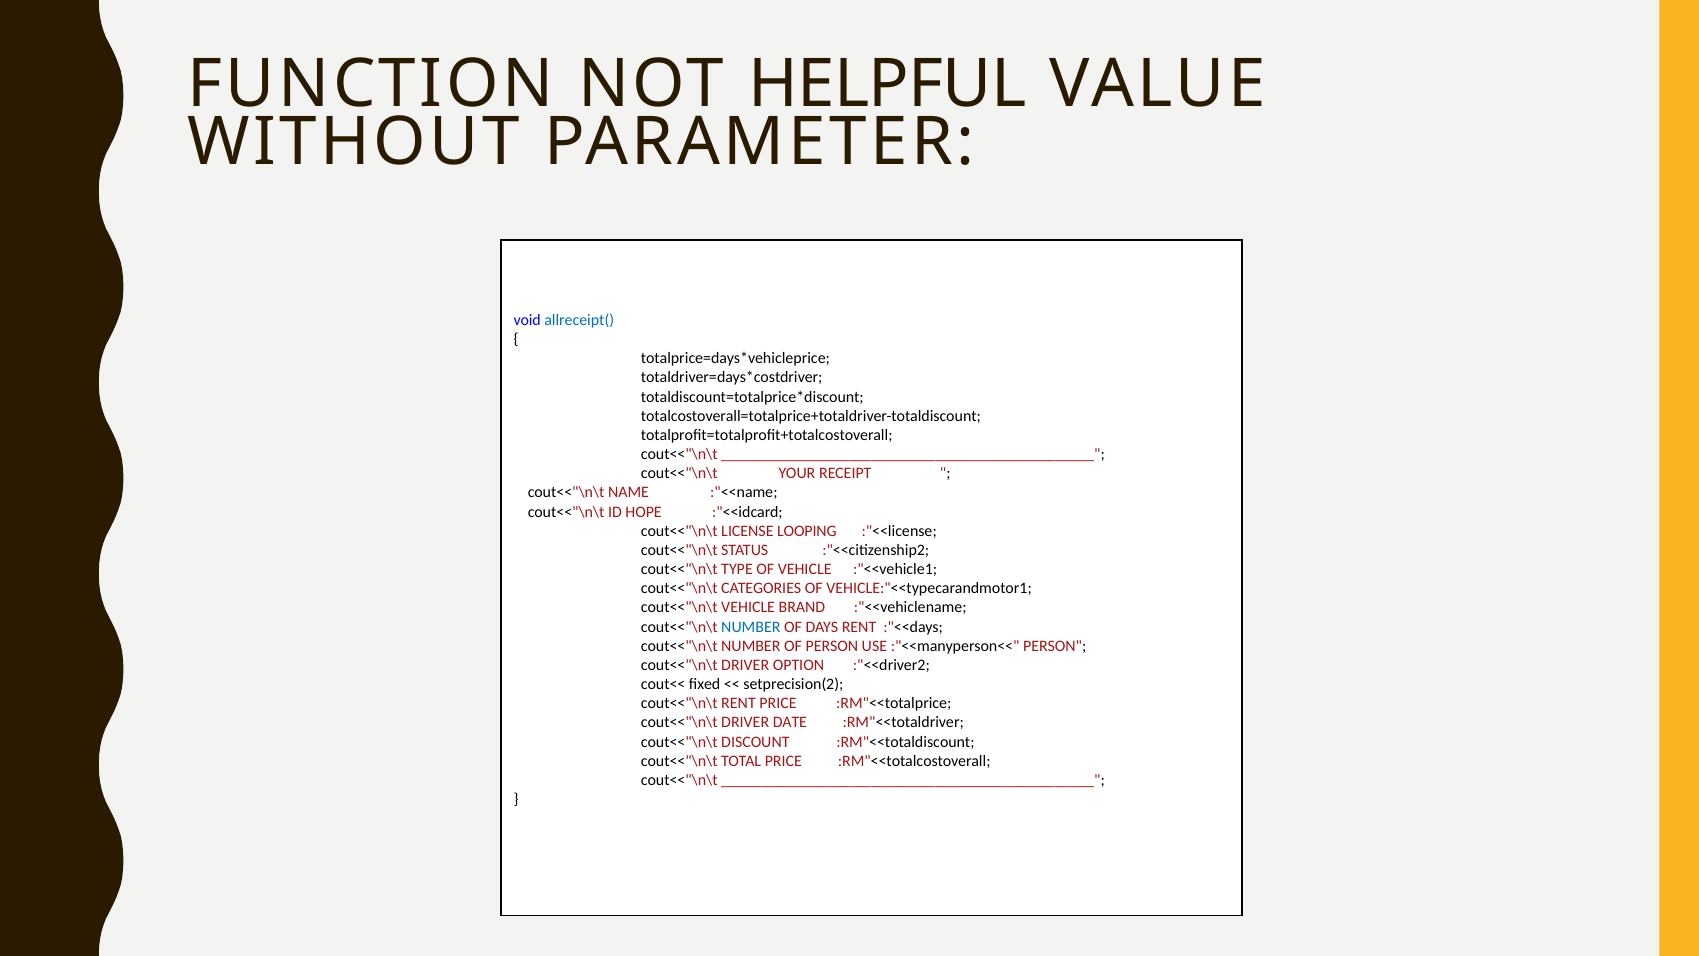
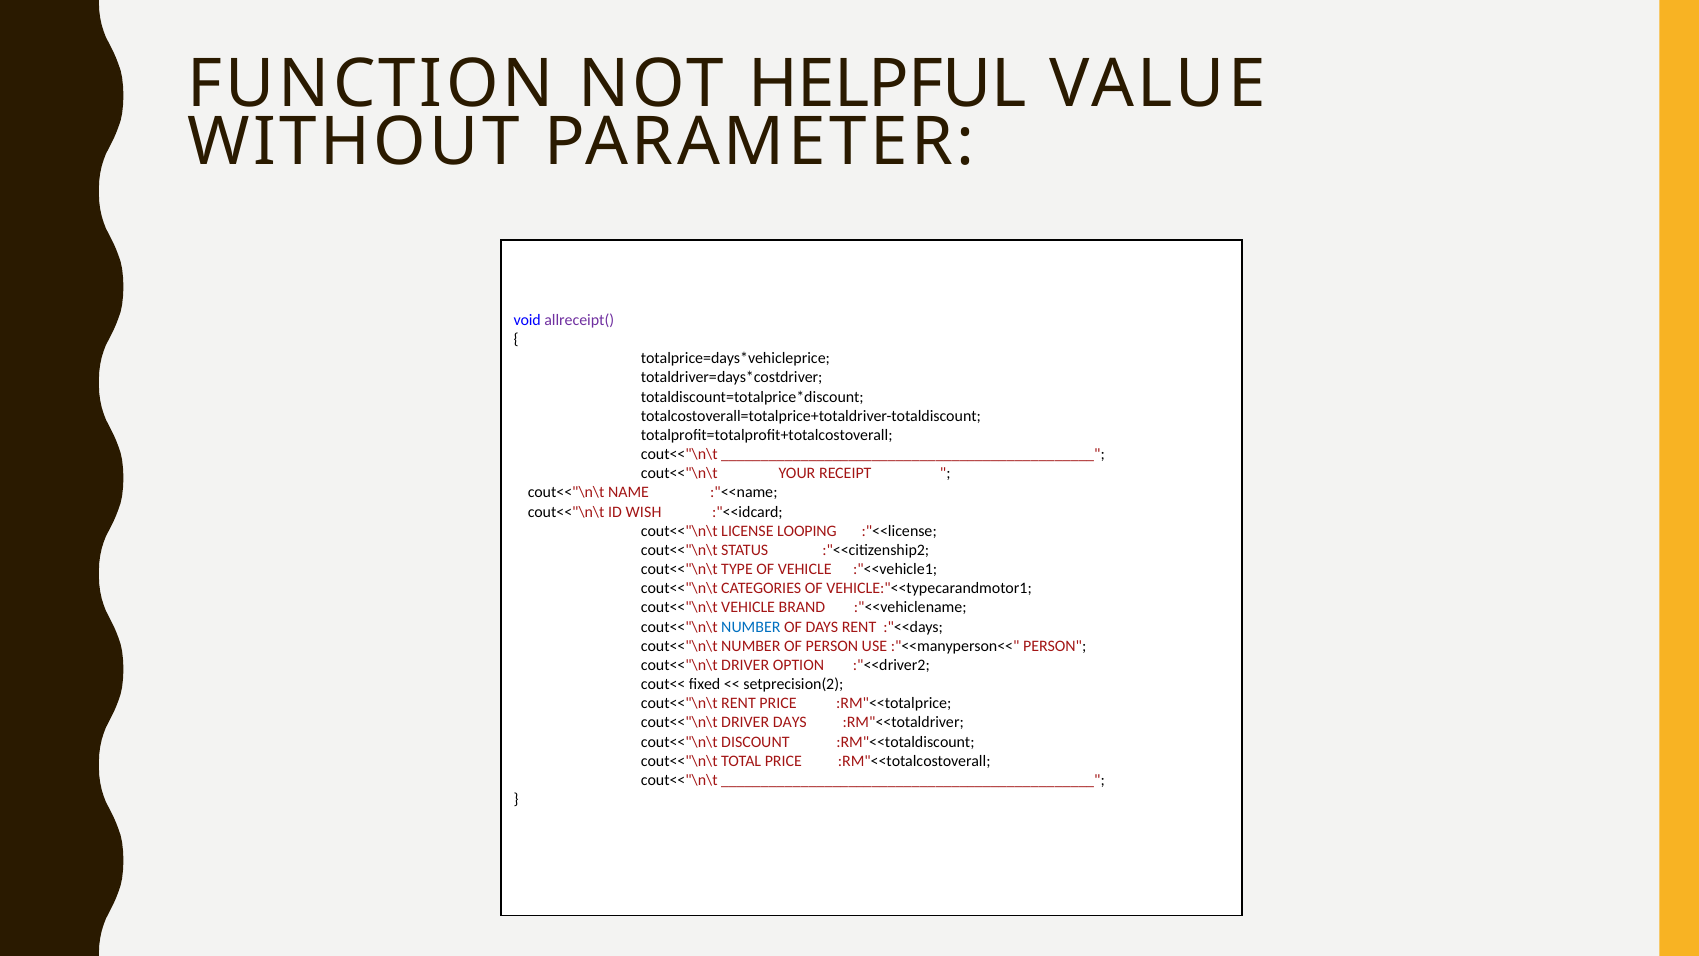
allreceipt( colour: blue -> purple (579, 320)
HOPE: HOPE -> WISH (643, 512)
DRIVER DATE: DATE -> DAYS (790, 722)
